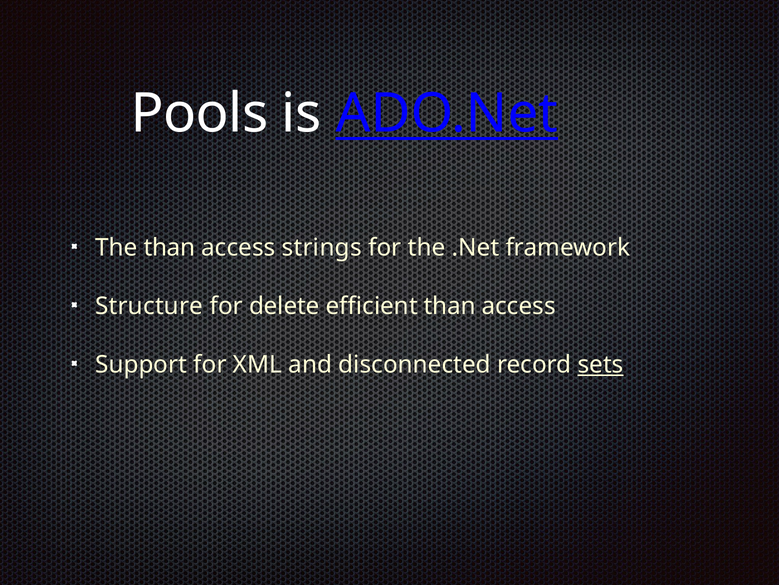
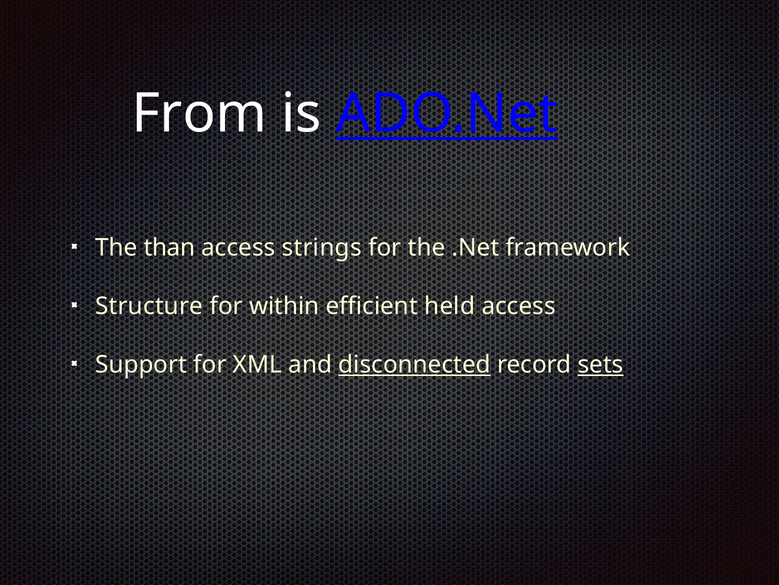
Pools: Pools -> From (199, 113)
delete: delete -> within (284, 306)
efficient than: than -> held (450, 306)
disconnected underline: none -> present (415, 364)
